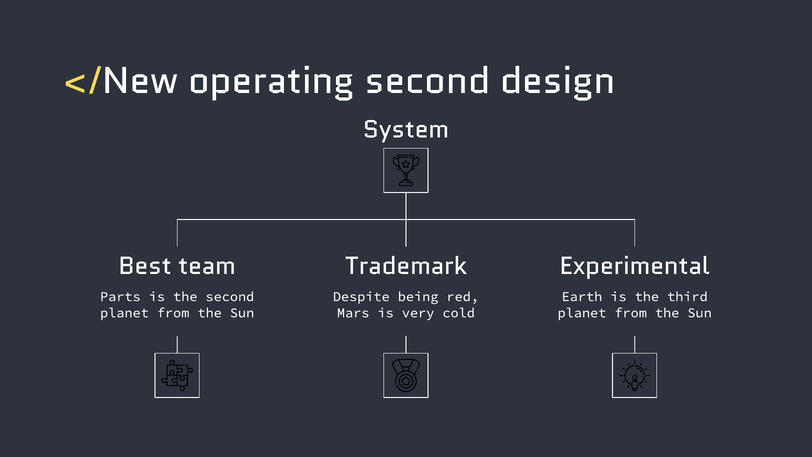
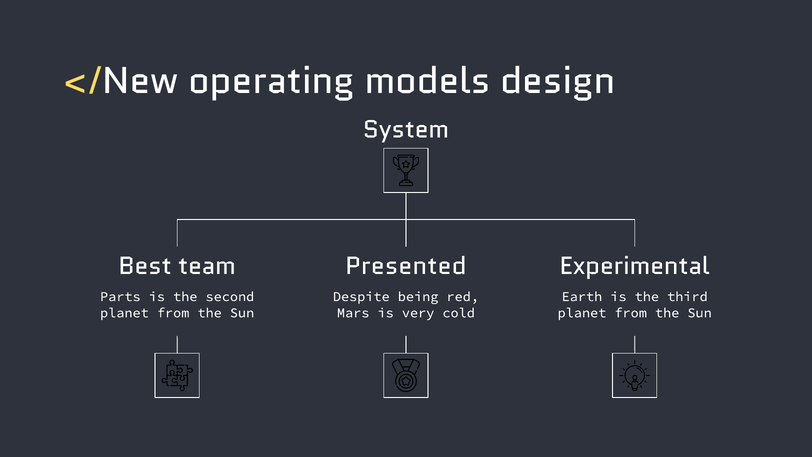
operating second: second -> models (428, 81)
Trademark: Trademark -> Presented (406, 266)
